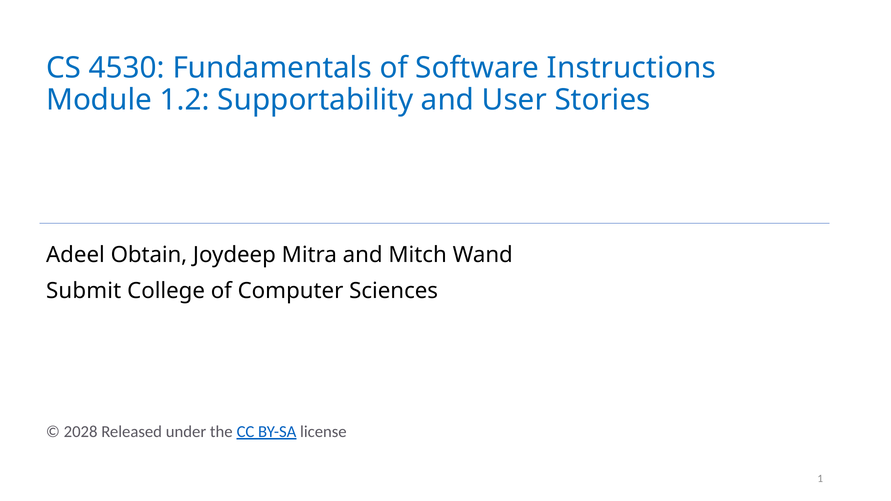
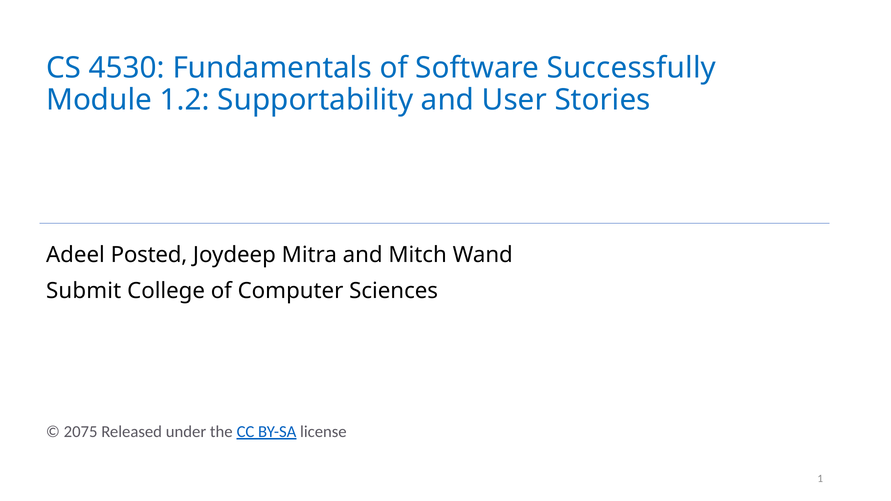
Instructions: Instructions -> Successfully (631, 68)
Obtain: Obtain -> Posted (149, 255)
2028: 2028 -> 2075 (81, 432)
